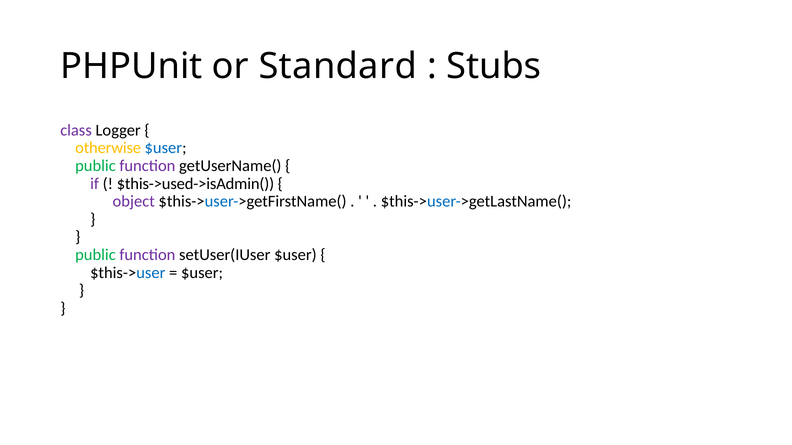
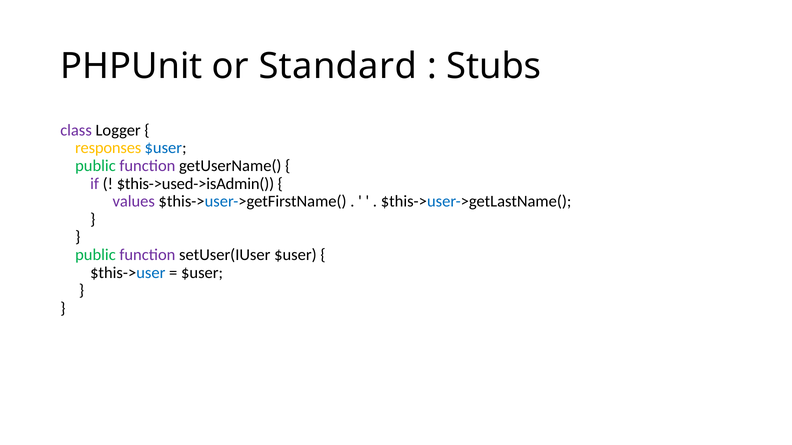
otherwise: otherwise -> responses (108, 148)
object: object -> values (134, 202)
